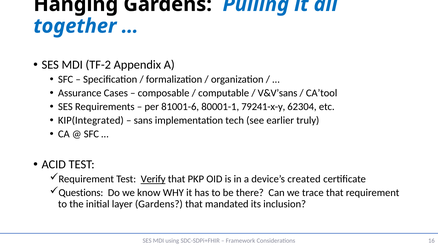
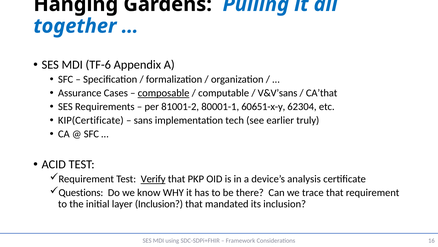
TF-2: TF-2 -> TF-6 (98, 65)
composable underline: none -> present (164, 93)
CA’tool: CA’tool -> CA’that (322, 93)
81001-6: 81001-6 -> 81001-2 (180, 106)
79241-x-y: 79241-x-y -> 60651-x-y (263, 106)
KIP(Integrated: KIP(Integrated -> KIP(Certificate (91, 120)
created: created -> analysis (304, 179)
layer Gardens: Gardens -> Inclusion (159, 204)
